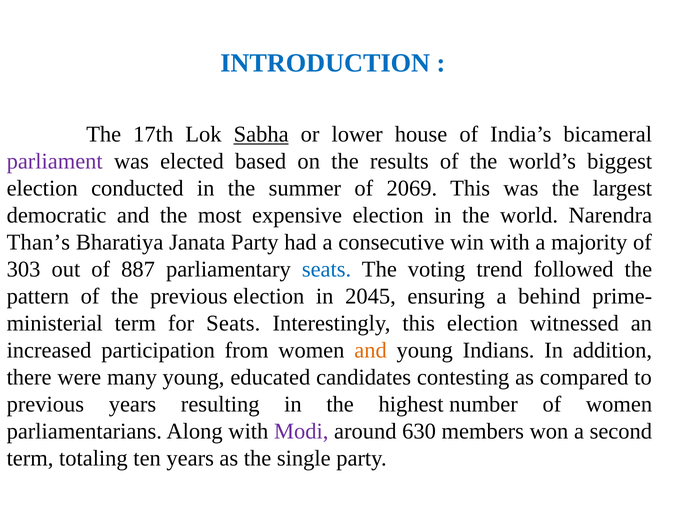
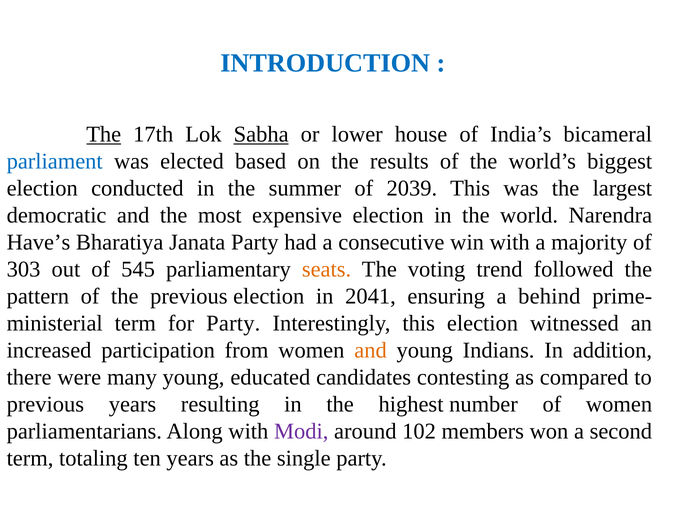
The underline: none -> present (104, 134)
parliament colour: purple -> blue (55, 161)
2069: 2069 -> 2039 (412, 188)
Than’s: Than’s -> Have’s (38, 242)
887: 887 -> 545 (138, 269)
seats colour: blue -> orange (327, 269)
2045: 2045 -> 2041 (370, 296)
for Seats: Seats -> Party (233, 323)
630: 630 -> 102 (419, 431)
